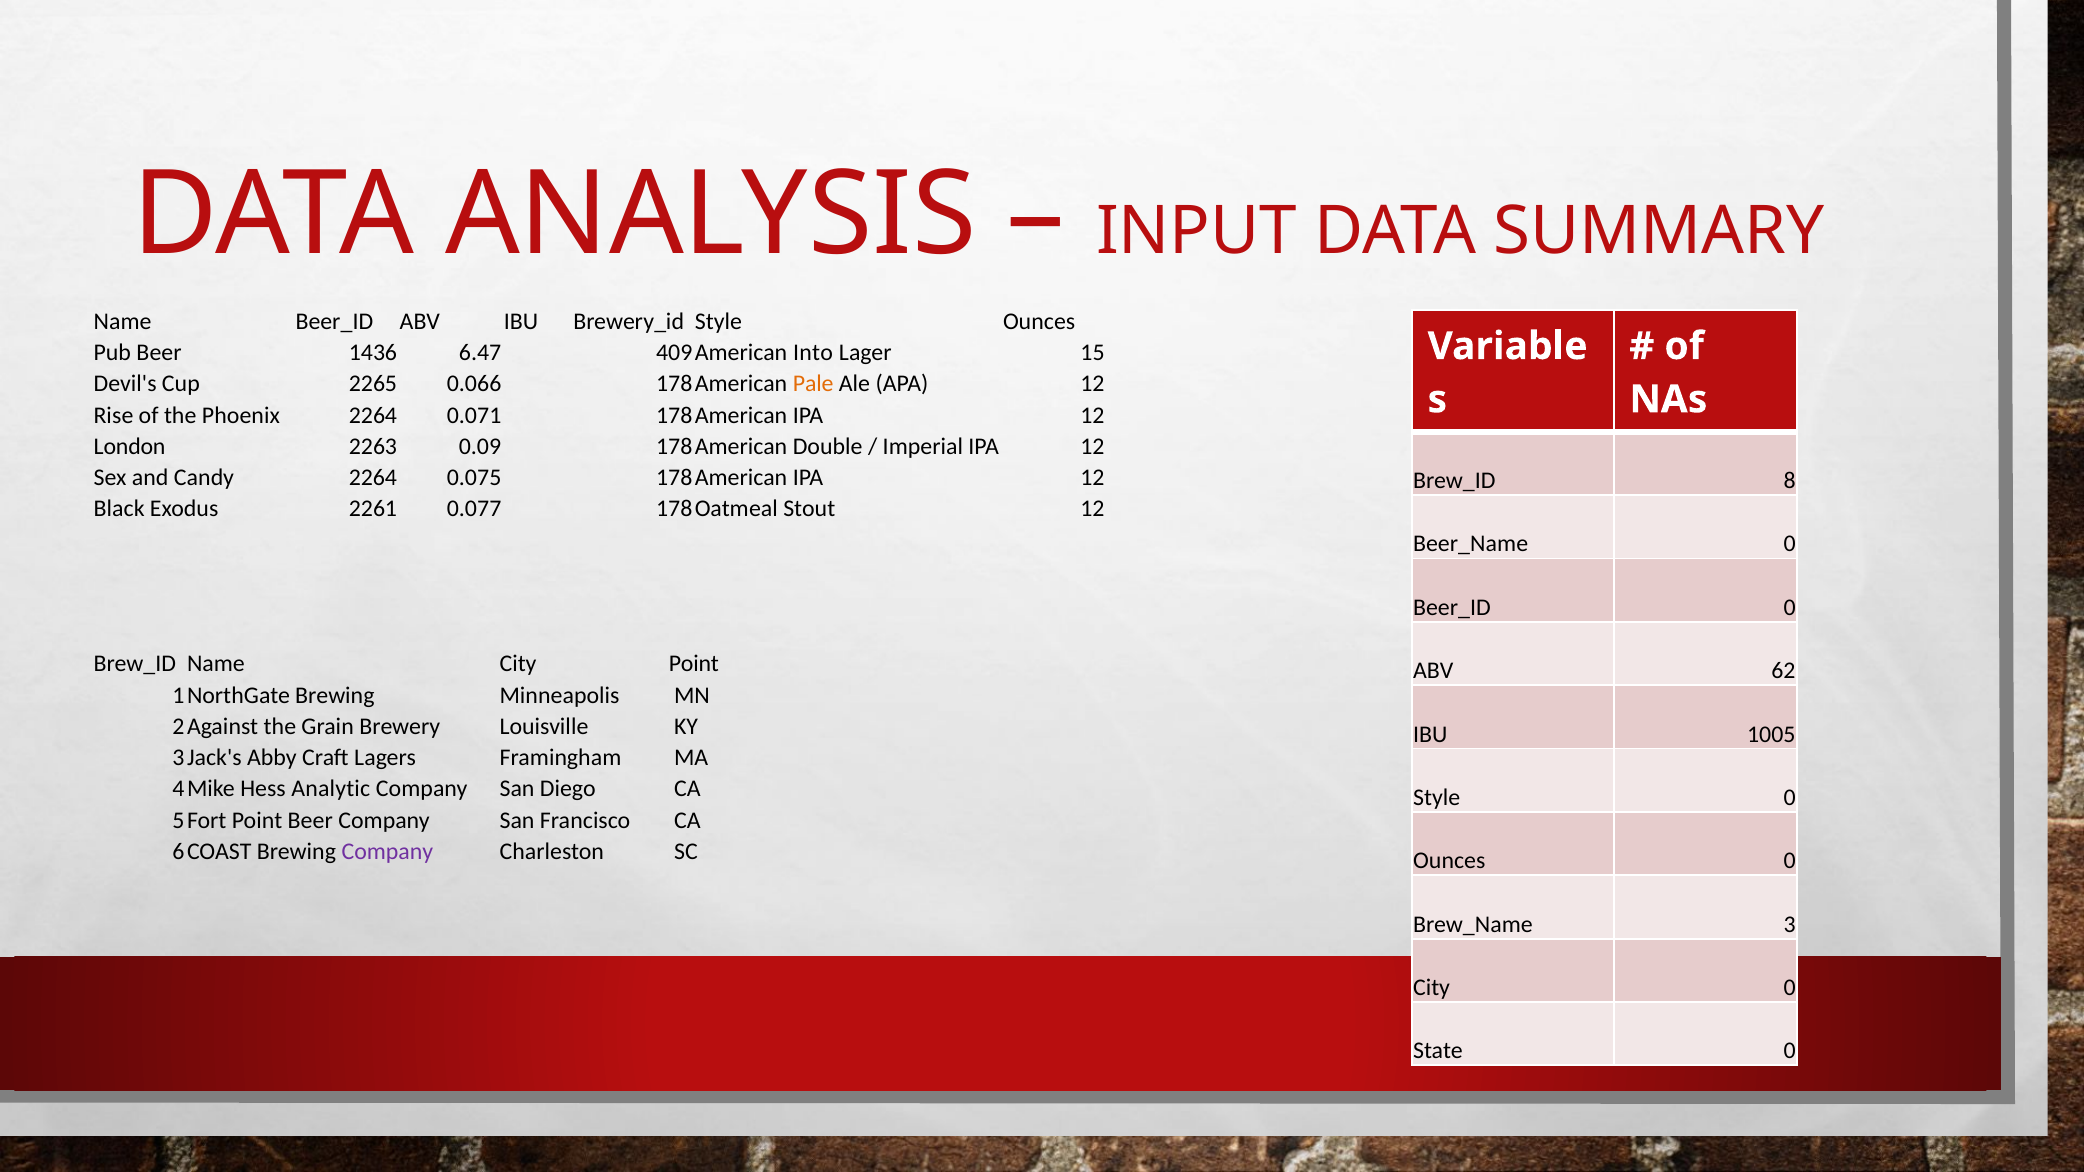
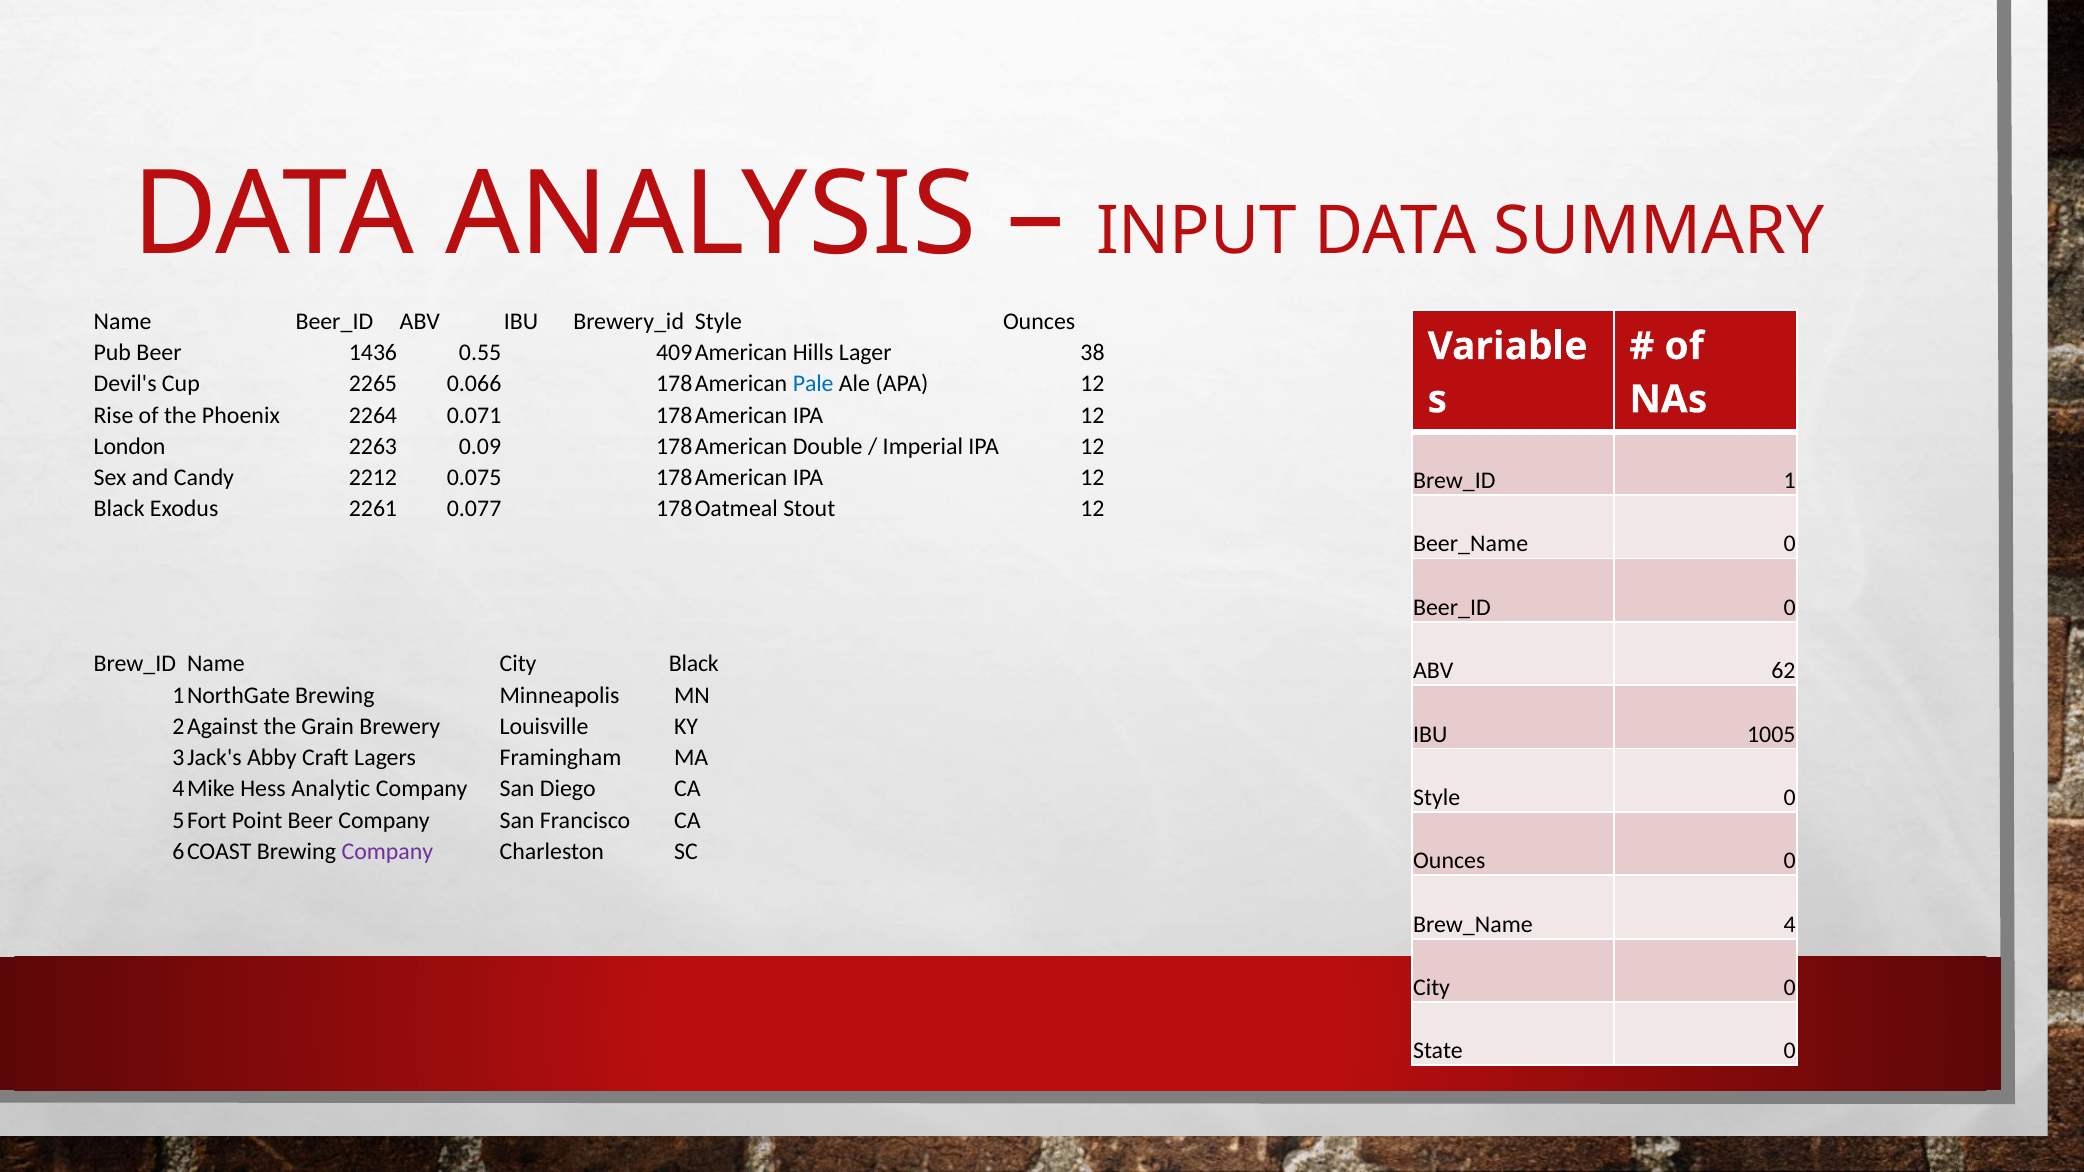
6.47: 6.47 -> 0.55 (480, 353)
Into: Into -> Hills (813, 353)
15: 15 -> 38 (1093, 353)
Pale colour: orange -> blue (813, 384)
Candy 2264: 2264 -> 2212 (373, 478)
8: 8 -> 1 (1790, 481)
City Point: Point -> Black (694, 664)
3: 3 -> 4 (1790, 924)
